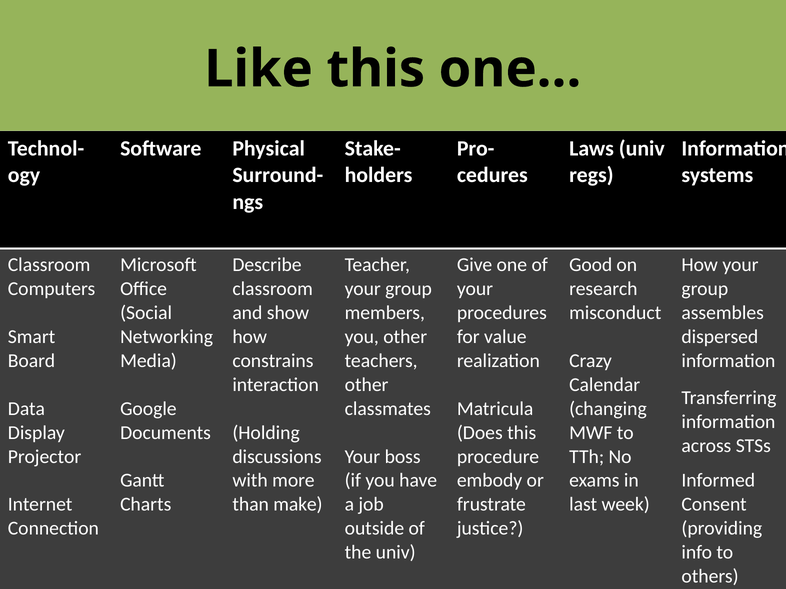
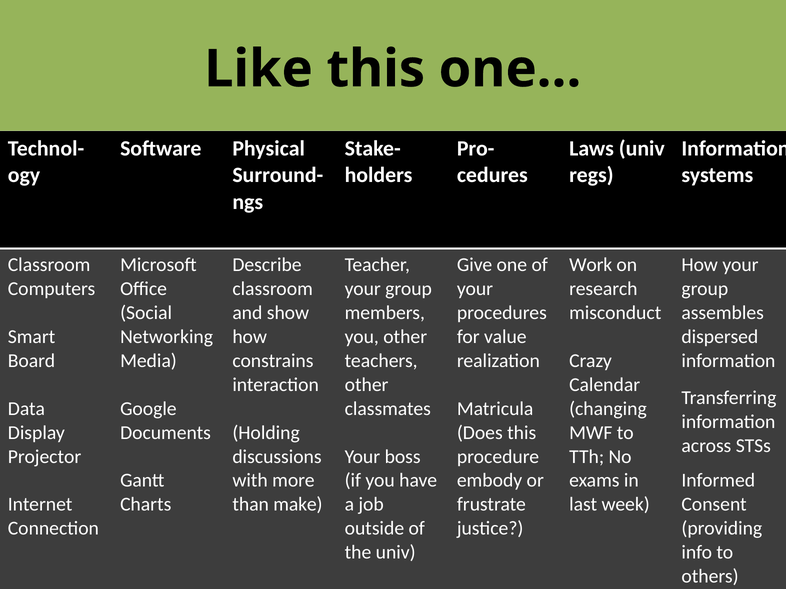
Good: Good -> Work (591, 265)
